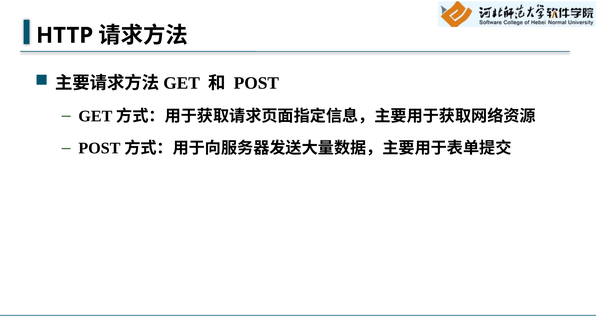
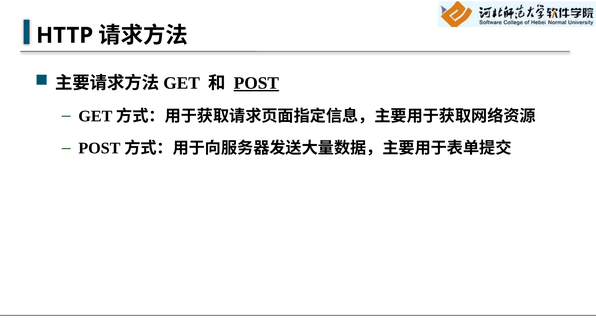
POST underline: none -> present (256, 83)
